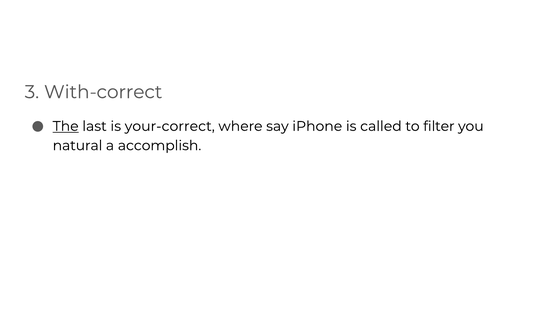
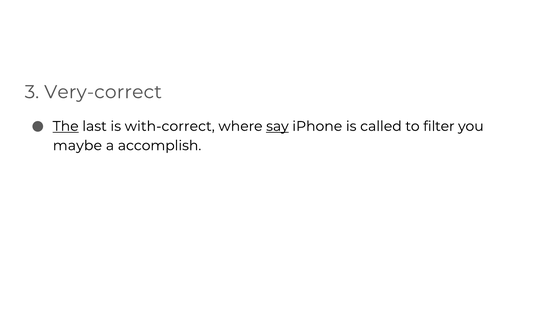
With-correct: With-correct -> Very-correct (103, 92)
your-correct: your-correct -> with-correct (170, 126)
say underline: none -> present (277, 126)
natural: natural -> maybe (77, 146)
